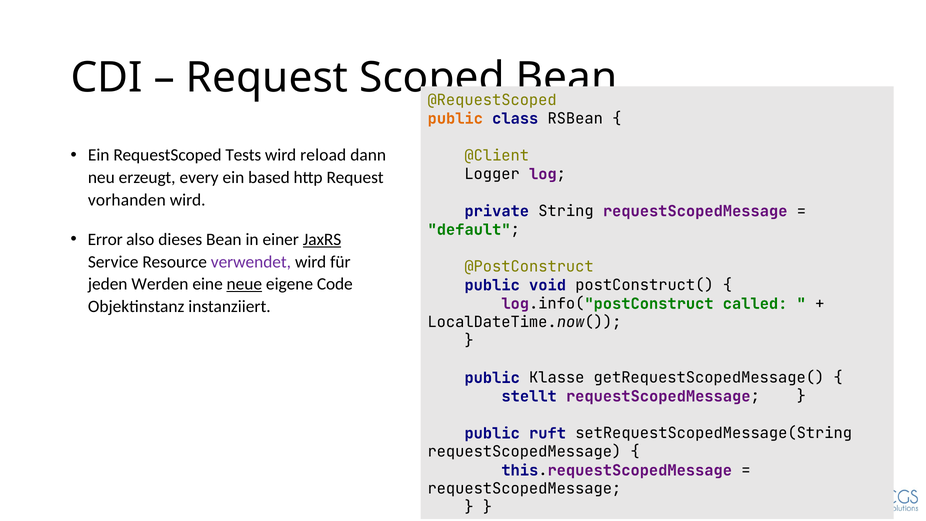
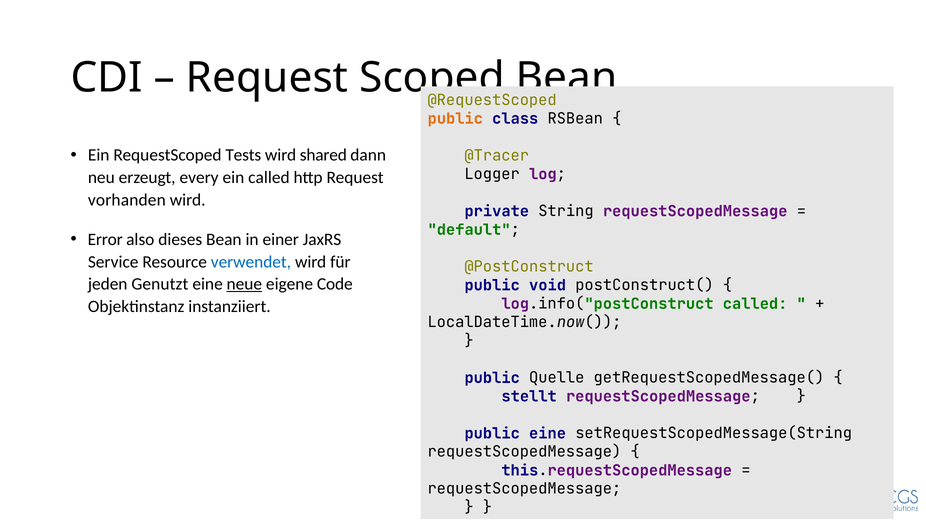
reload: reload -> shared (323, 155)
@Client: @Client -> @Tracer (497, 156)
ein based: based -> called (269, 177)
JaxRS underline: present -> none (322, 239)
verwendet colour: purple -> blue (251, 262)
Werden: Werden -> Genutzt (160, 284)
Klasse: Klasse -> Quelle (557, 378)
public ruft: ruft -> eine (548, 433)
